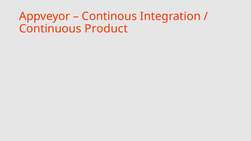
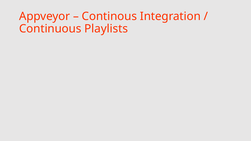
Product: Product -> Playlists (106, 29)
